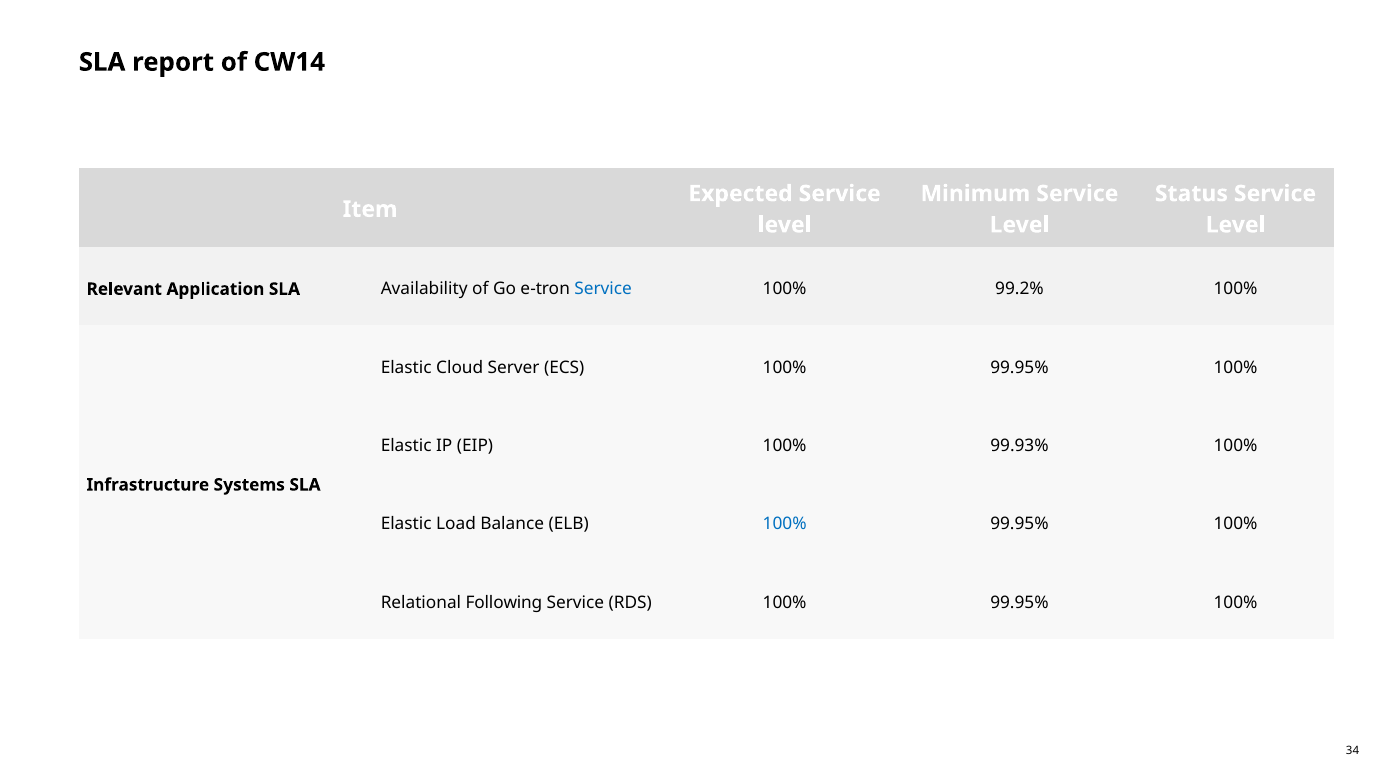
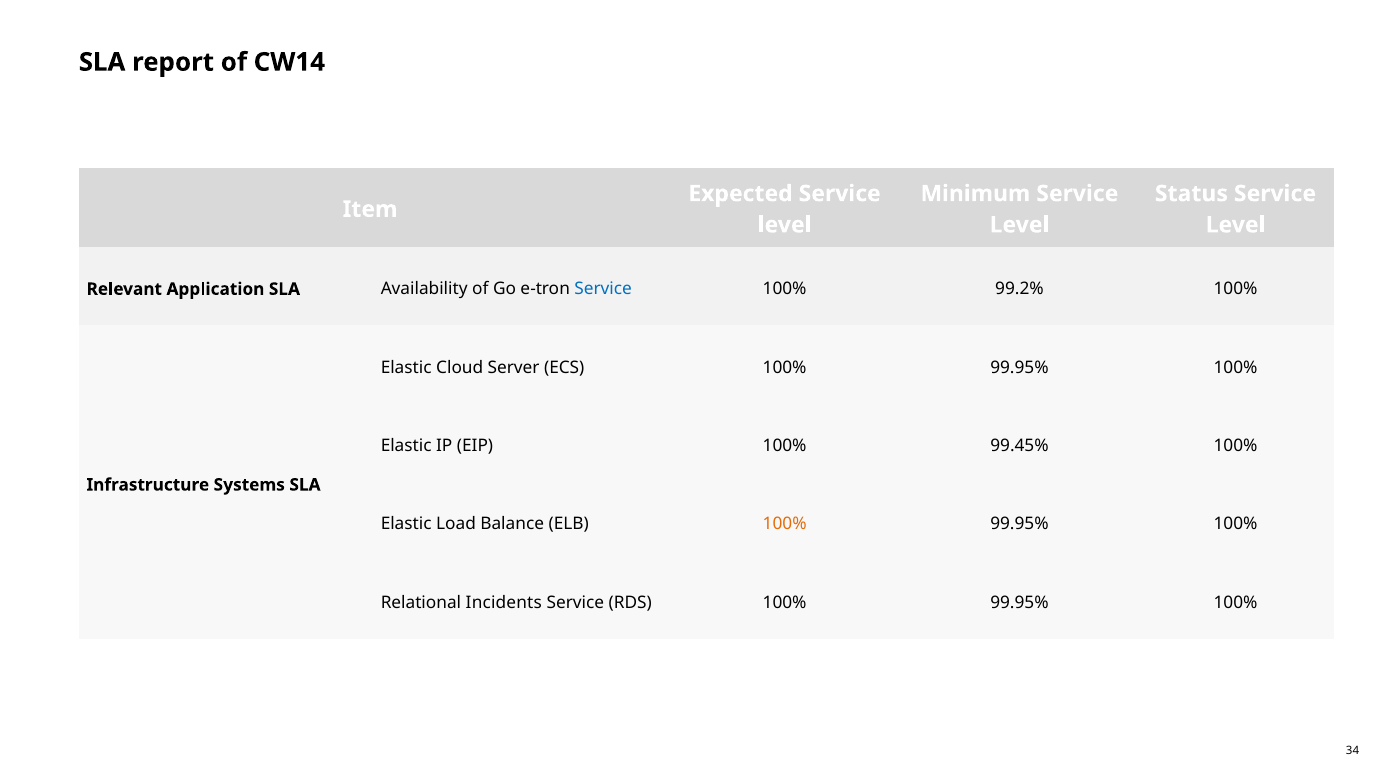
99.93%: 99.93% -> 99.45% (1019, 446)
100% colour: blue -> orange (785, 524)
Following: Following -> Incidents (504, 603)
